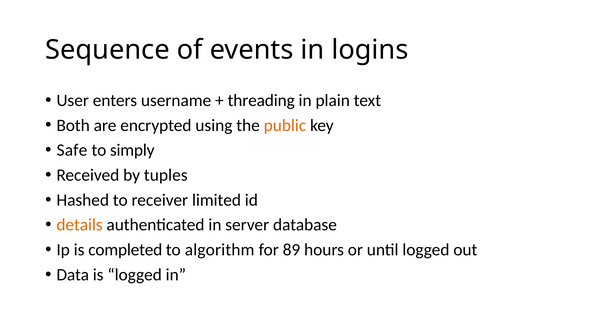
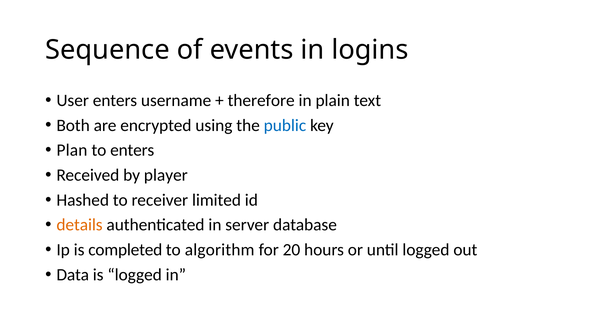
threading: threading -> therefore (261, 100)
public colour: orange -> blue (285, 125)
Safe: Safe -> Plan (72, 150)
to simply: simply -> enters (132, 150)
tuples: tuples -> player (166, 175)
89: 89 -> 20 (291, 250)
